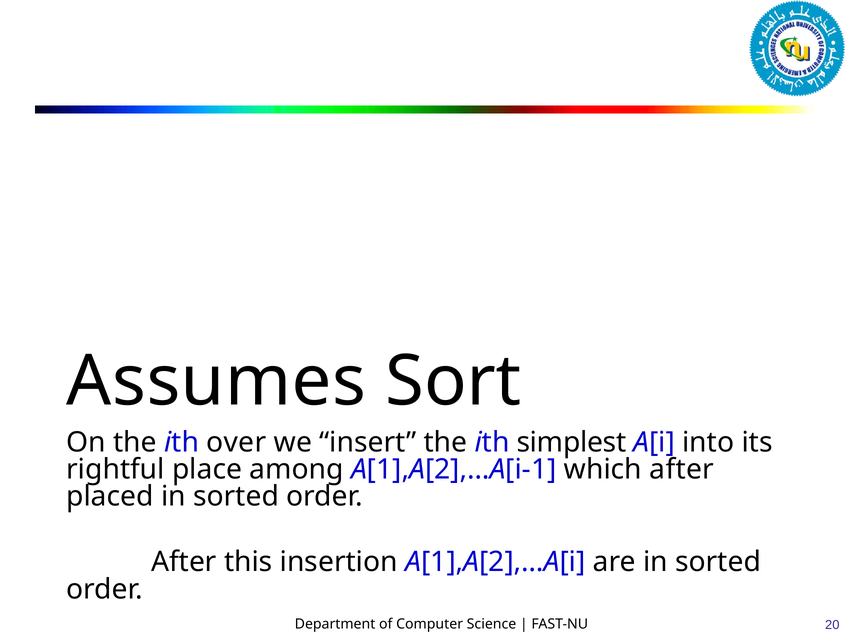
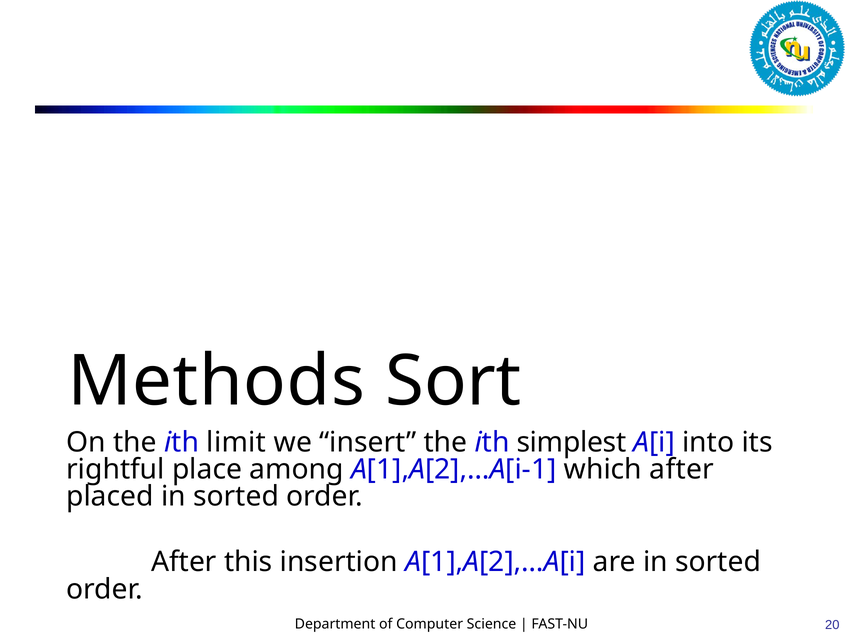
Assumes: Assumes -> Methods (216, 381)
over: over -> limit (236, 442)
